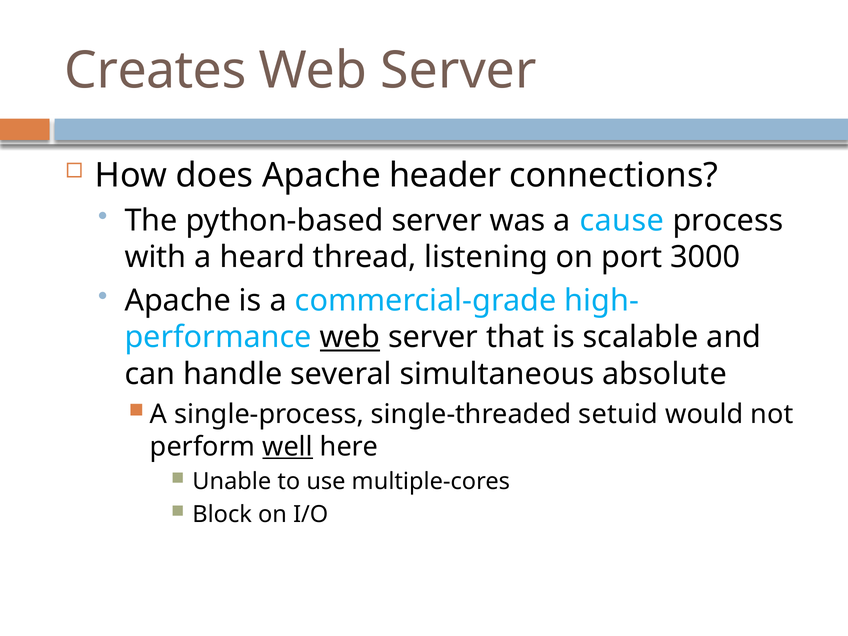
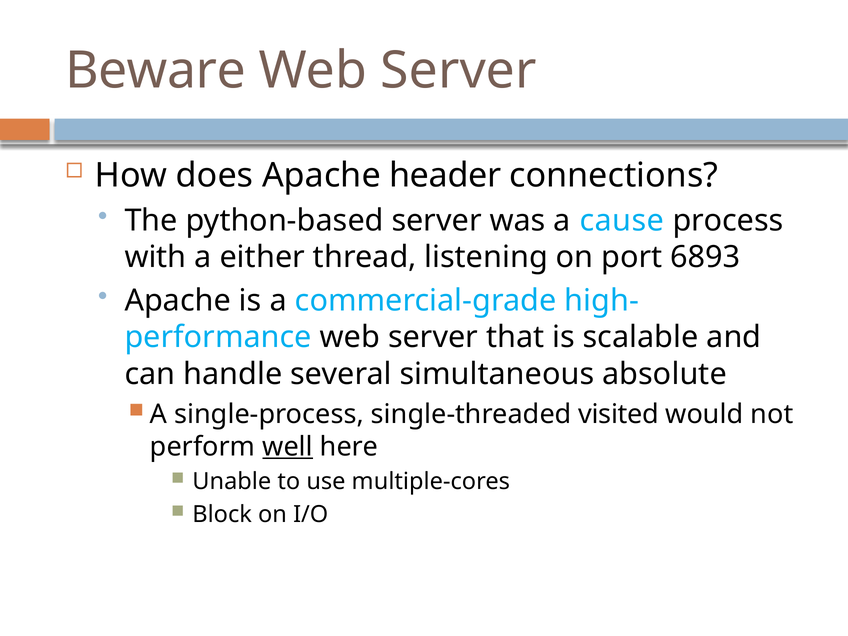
Creates: Creates -> Beware (155, 71)
heard: heard -> either (262, 257)
3000: 3000 -> 6893 (705, 257)
web underline: present -> none (350, 337)
setuid: setuid -> visited (618, 414)
